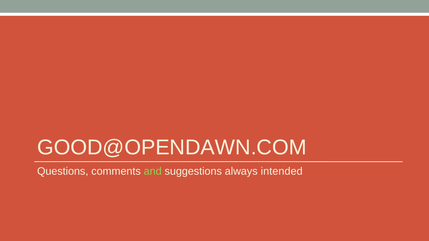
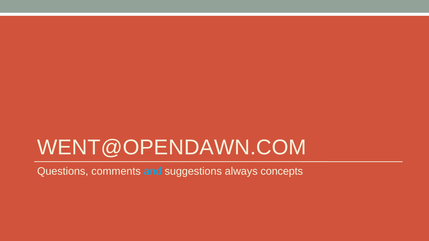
GOOD@OPENDAWN.COM: GOOD@OPENDAWN.COM -> WENT@OPENDAWN.COM (172, 148)
and colour: light green -> light blue (153, 172)
intended: intended -> concepts (282, 172)
